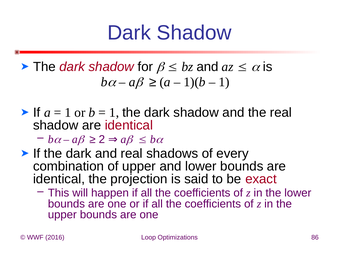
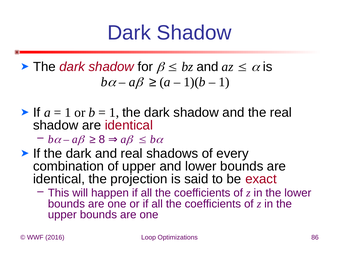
2: 2 -> 8 (102, 139)
